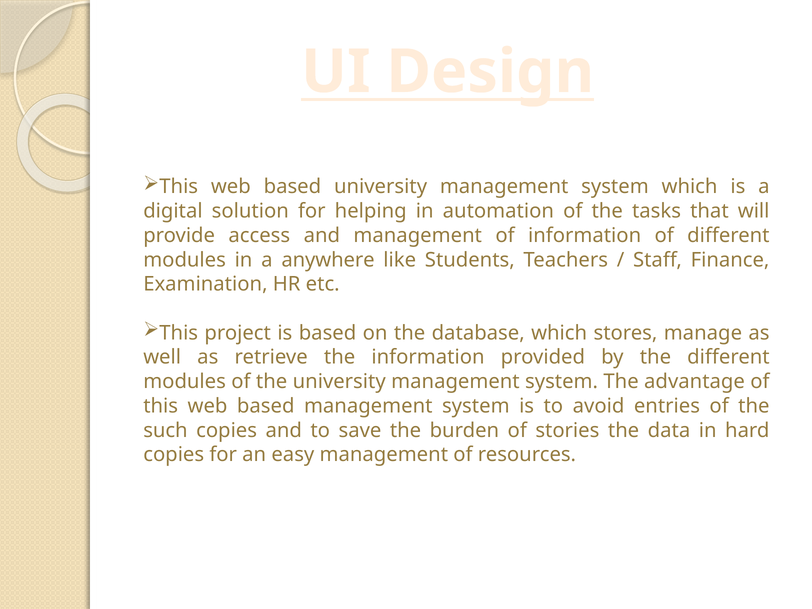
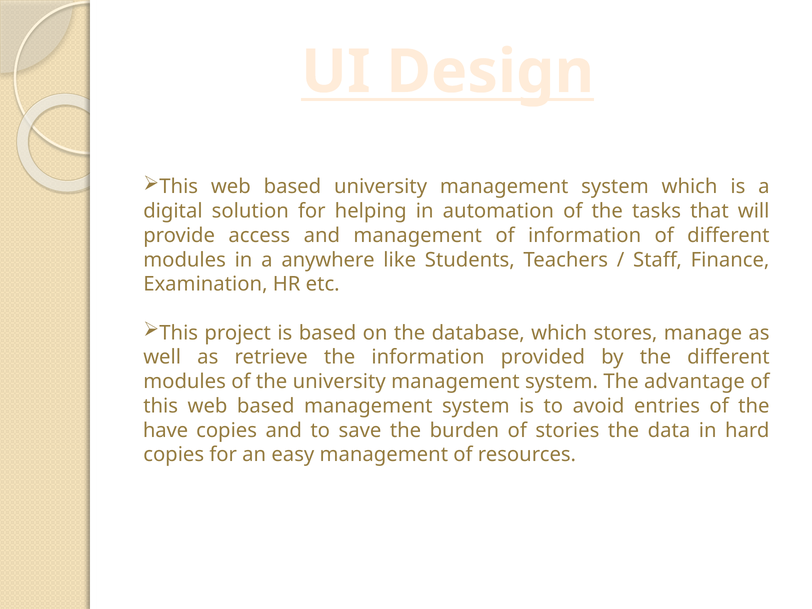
such: such -> have (166, 430)
